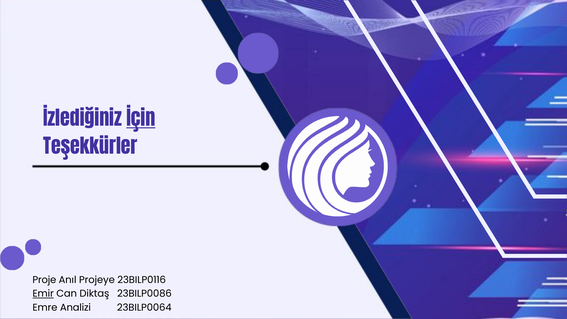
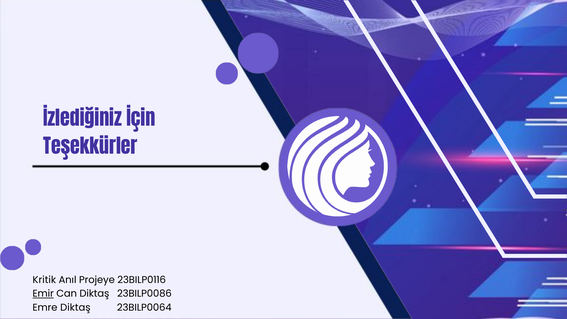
İçin underline: present -> none (141, 119)
Proje: Proje -> Kritik (44, 280)
Emre Analizi: Analizi -> Diktaş (75, 307)
